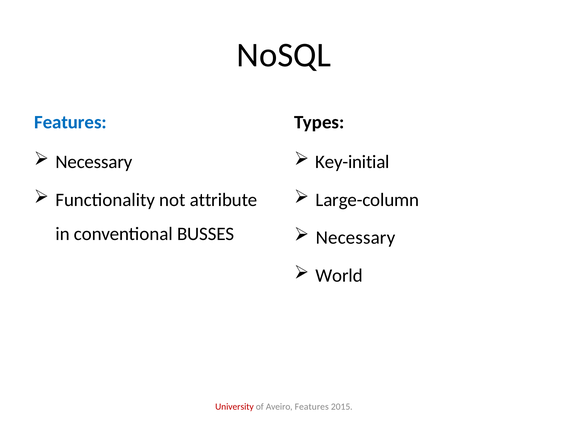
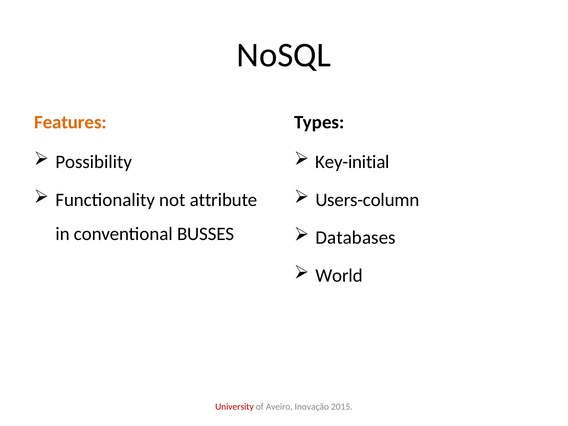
Features colour: blue -> orange (70, 122)
Necessary: Necessary -> Possibility (94, 162)
Large-column: Large-column -> Users-column (367, 200)
Necessary: Necessary -> Databases (356, 238)
Aveiro Features: Features -> Inovação (312, 407)
